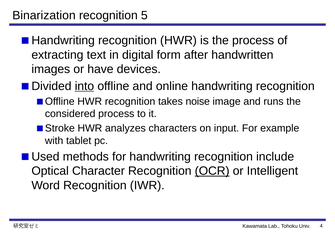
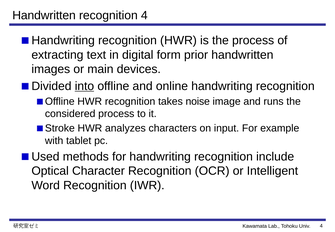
Binarization: Binarization -> Handwritten (44, 15)
recognition 5: 5 -> 4 (144, 15)
after: after -> prior (196, 55)
have: have -> main (100, 69)
OCR underline: present -> none (212, 171)
